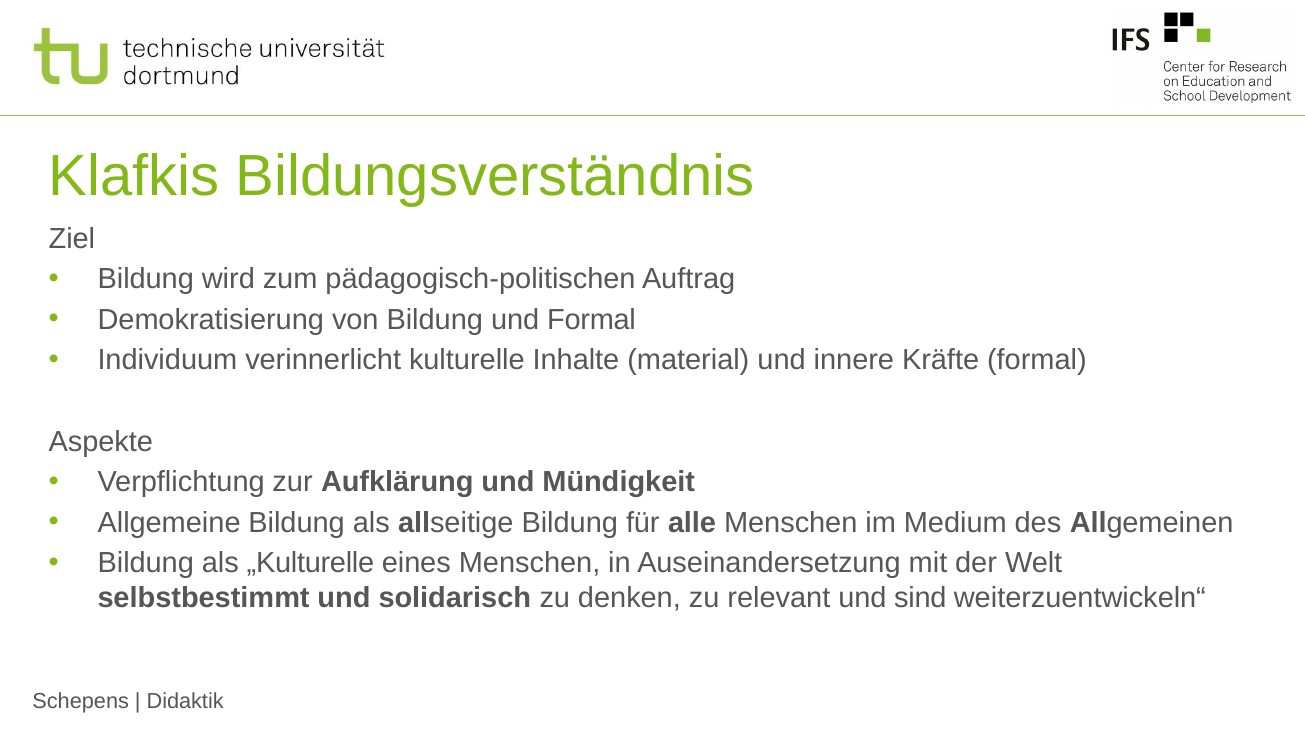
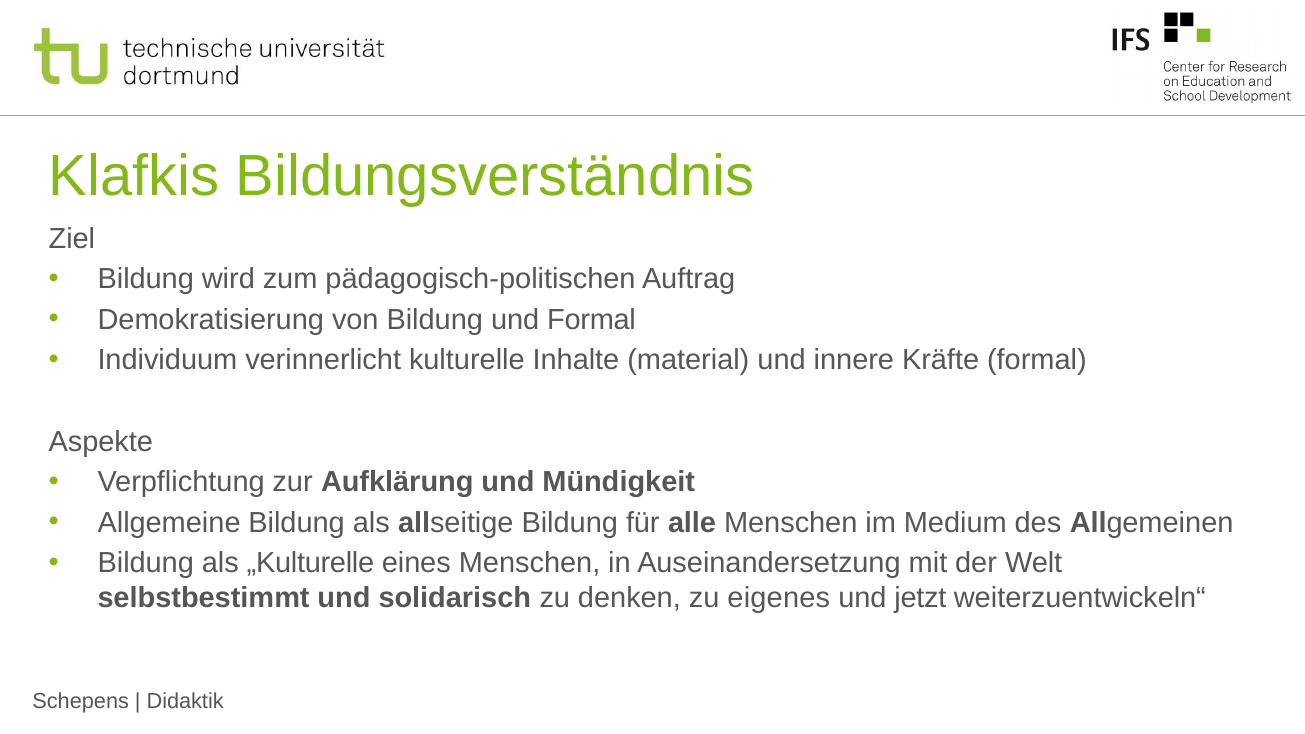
relevant: relevant -> eigenes (779, 598)
sind: sind -> jetzt (920, 598)
